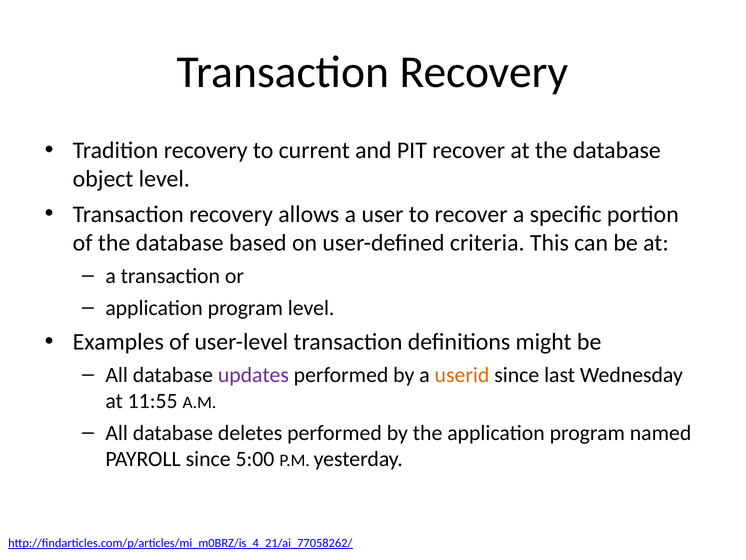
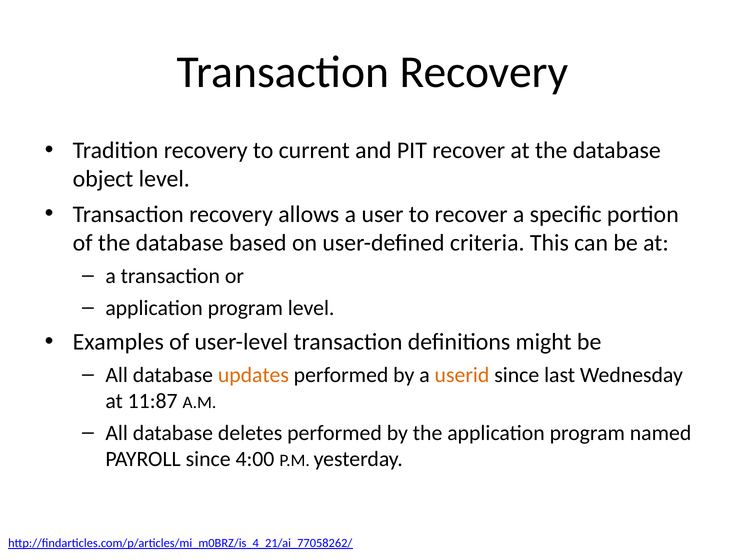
updates colour: purple -> orange (253, 375)
11:55: 11:55 -> 11:87 (153, 401)
5:00: 5:00 -> 4:00 (255, 459)
